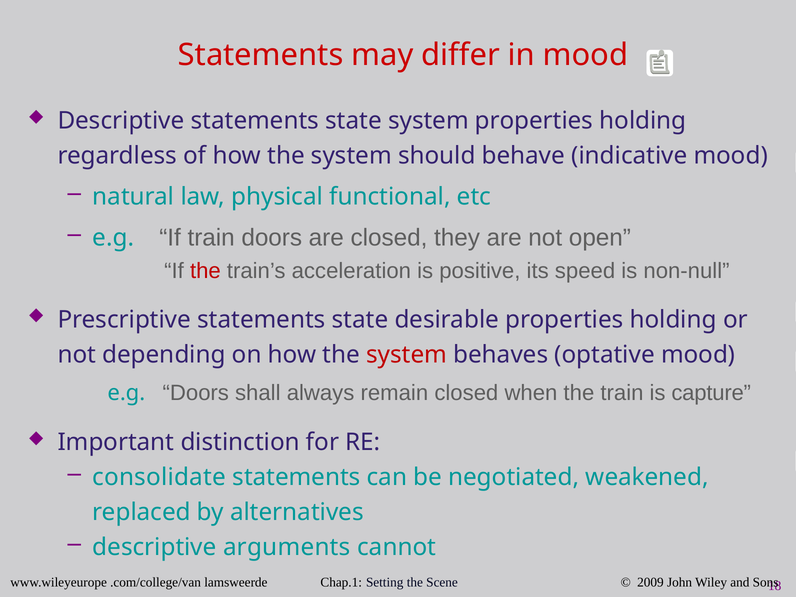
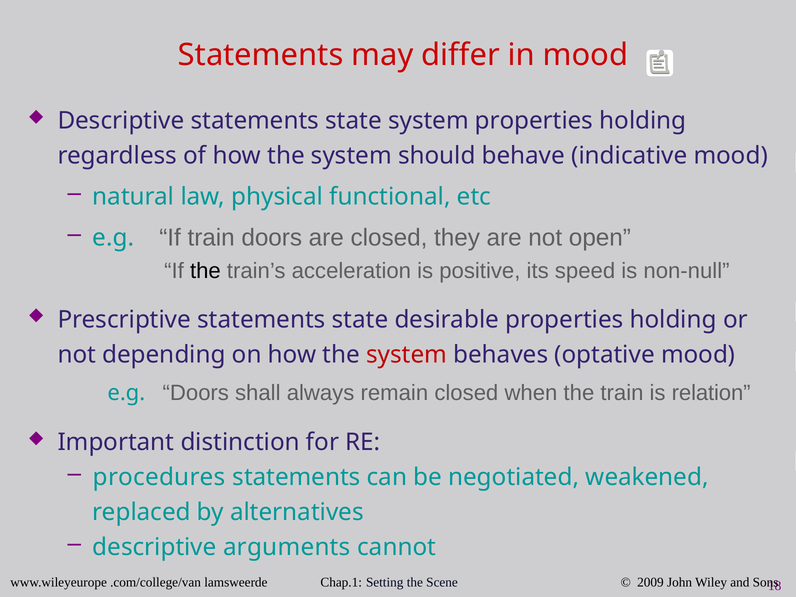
the colour: red -> black (205, 271)
capture: capture -> relation (711, 393)
consolidate: consolidate -> procedures (159, 477)
